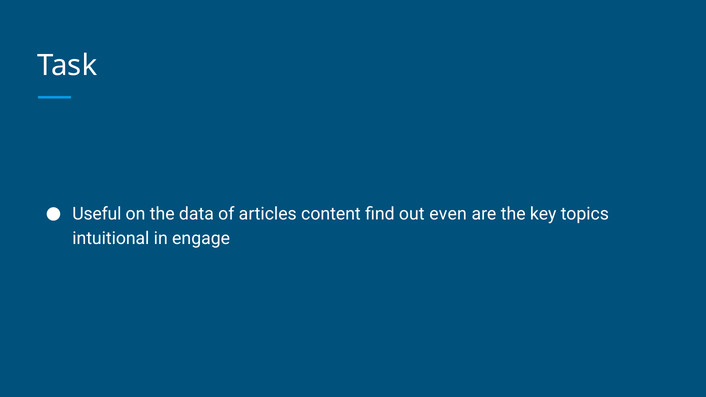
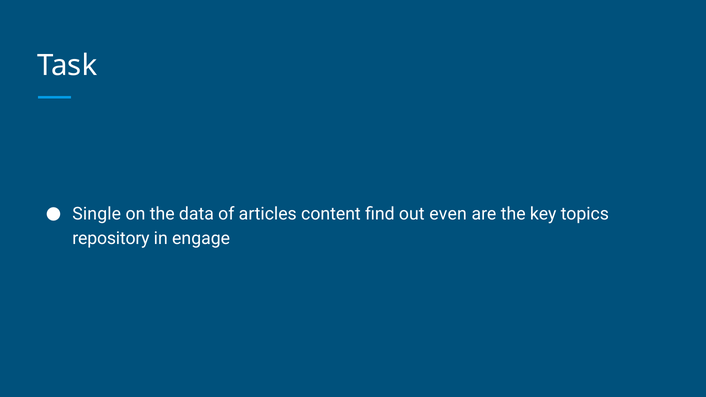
Useful: Useful -> Single (97, 214)
intuitional: intuitional -> repository (111, 238)
